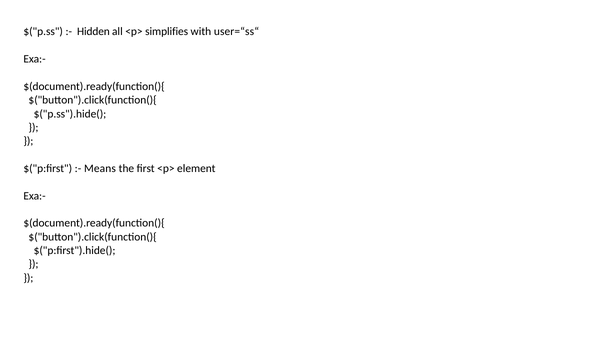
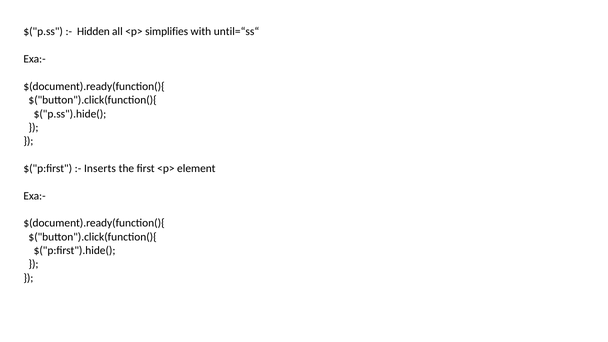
user=“ss“: user=“ss“ -> until=“ss“ (236, 32)
Means: Means -> Inserts (100, 168)
